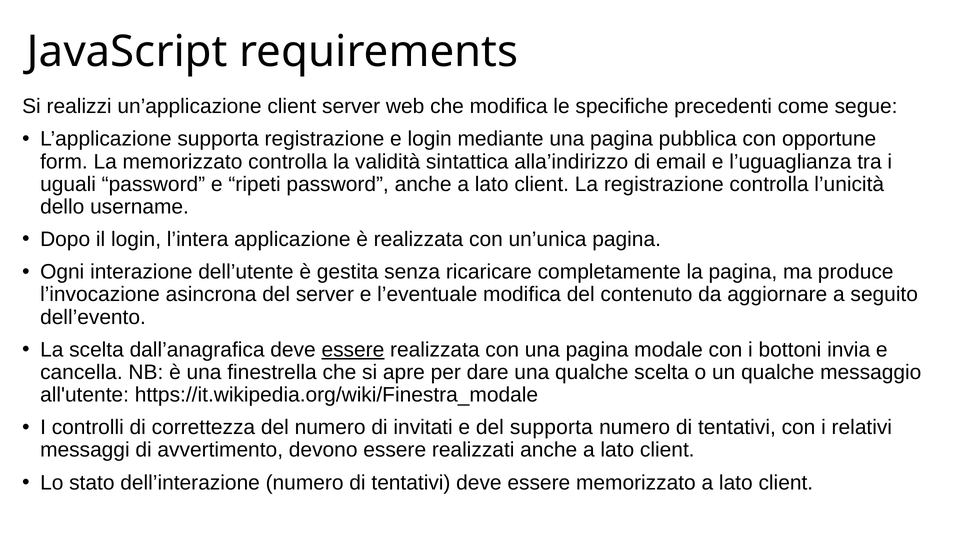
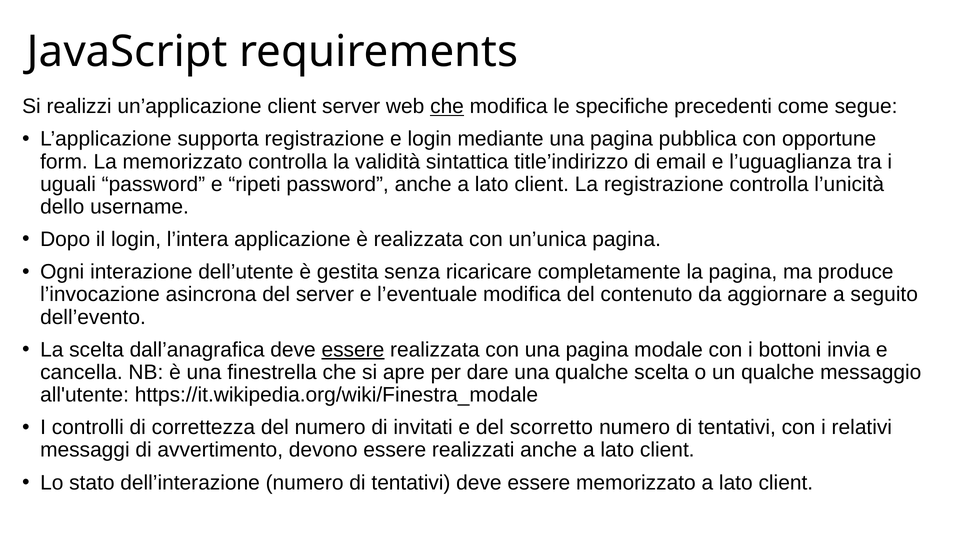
che underline: none -> present (447, 107)
alla’indirizzo: alla’indirizzo -> title’indirizzo (571, 162)
del supporta: supporta -> scorretto (551, 428)
